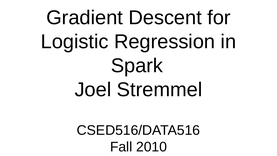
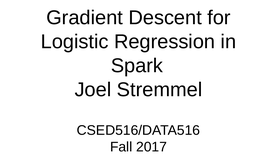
2010: 2010 -> 2017 (152, 147)
